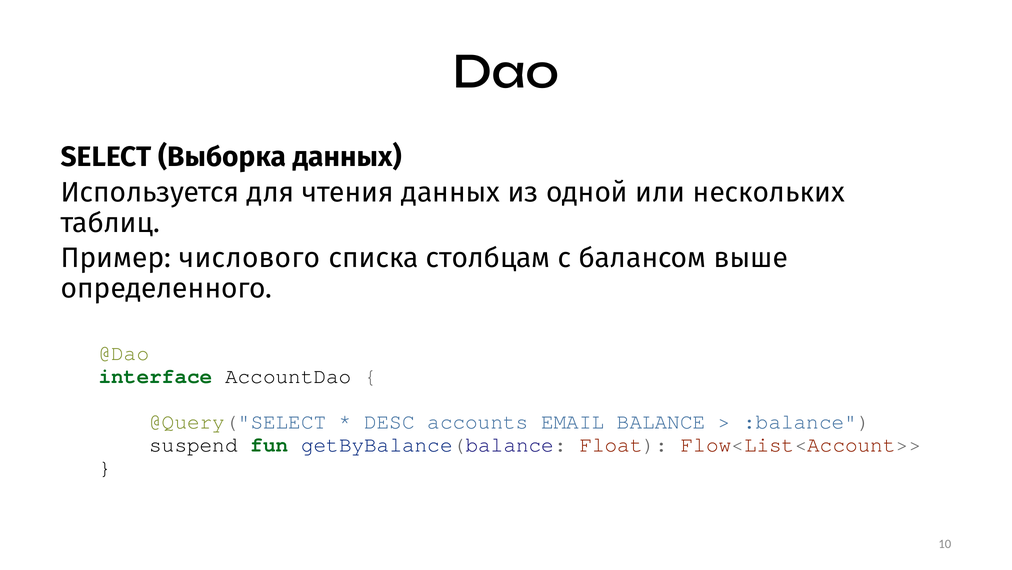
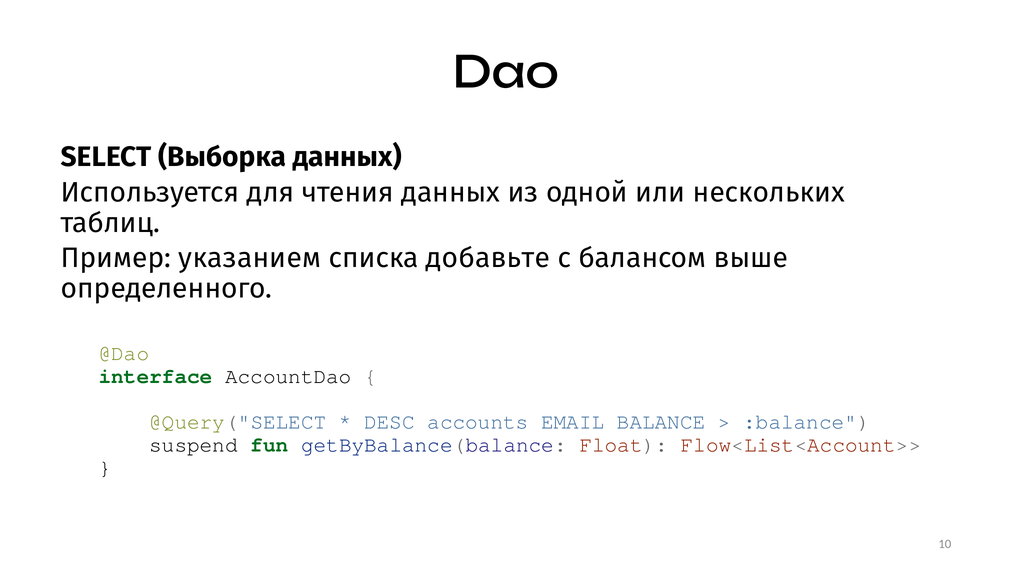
числового: числового -> указанием (250, 258)
столбцам: столбцам -> добавьте (488, 258)
